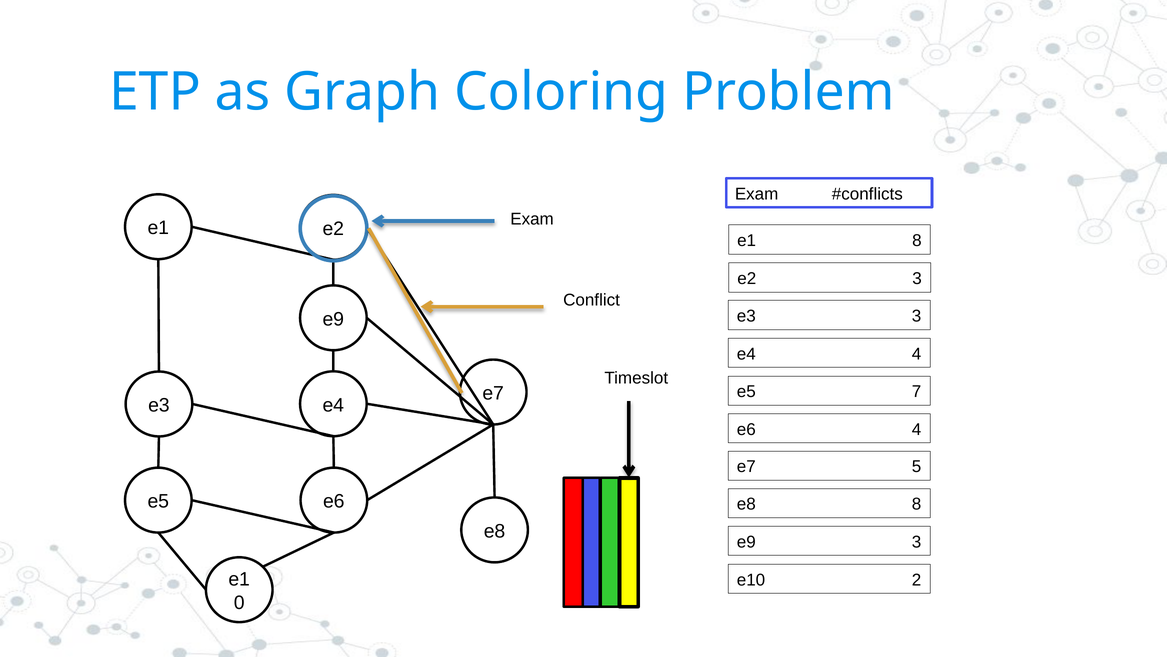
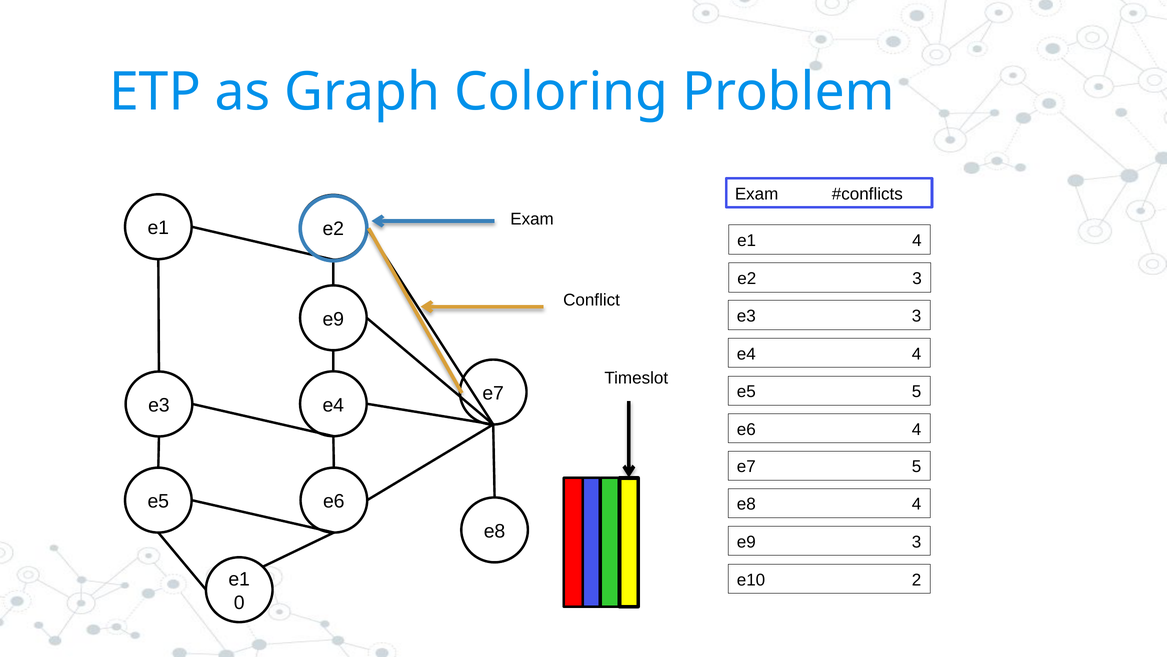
e1 8: 8 -> 4 (917, 240)
e5 7: 7 -> 5 (917, 391)
e8 8: 8 -> 4 (917, 504)
